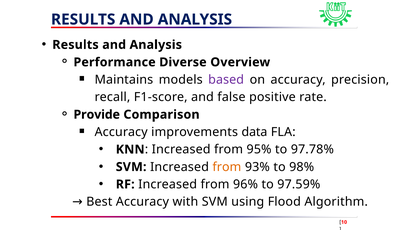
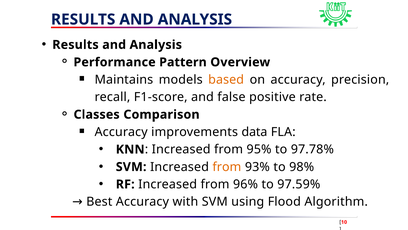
Diverse: Diverse -> Pattern (183, 62)
based colour: purple -> orange (226, 79)
Provide: Provide -> Classes (97, 114)
